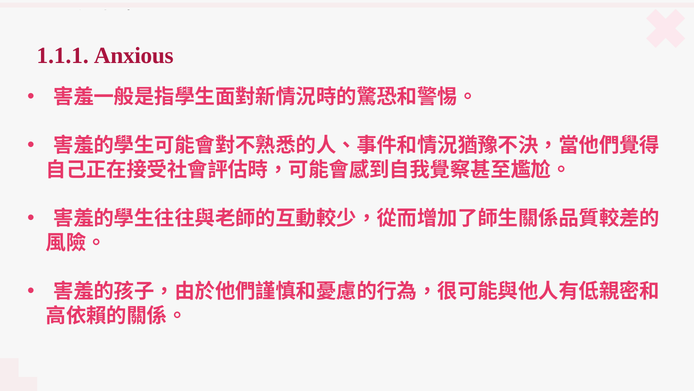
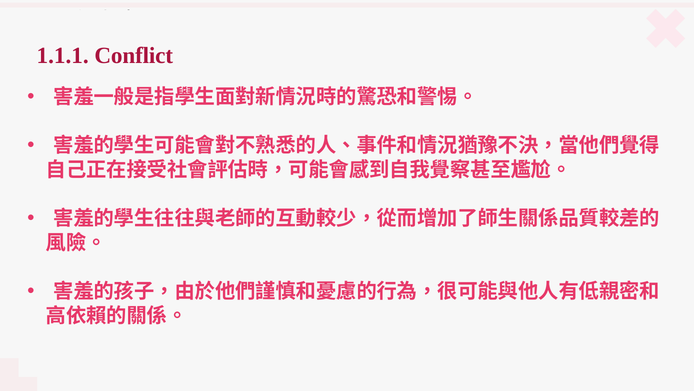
Anxious: Anxious -> Conflict (134, 56)
